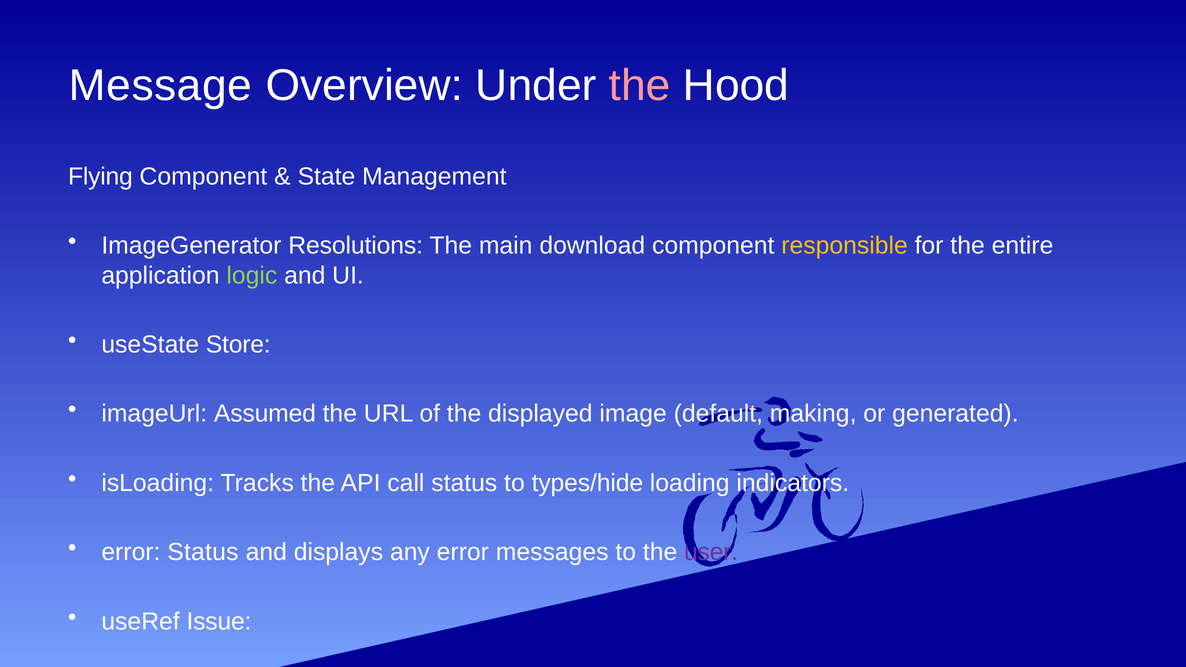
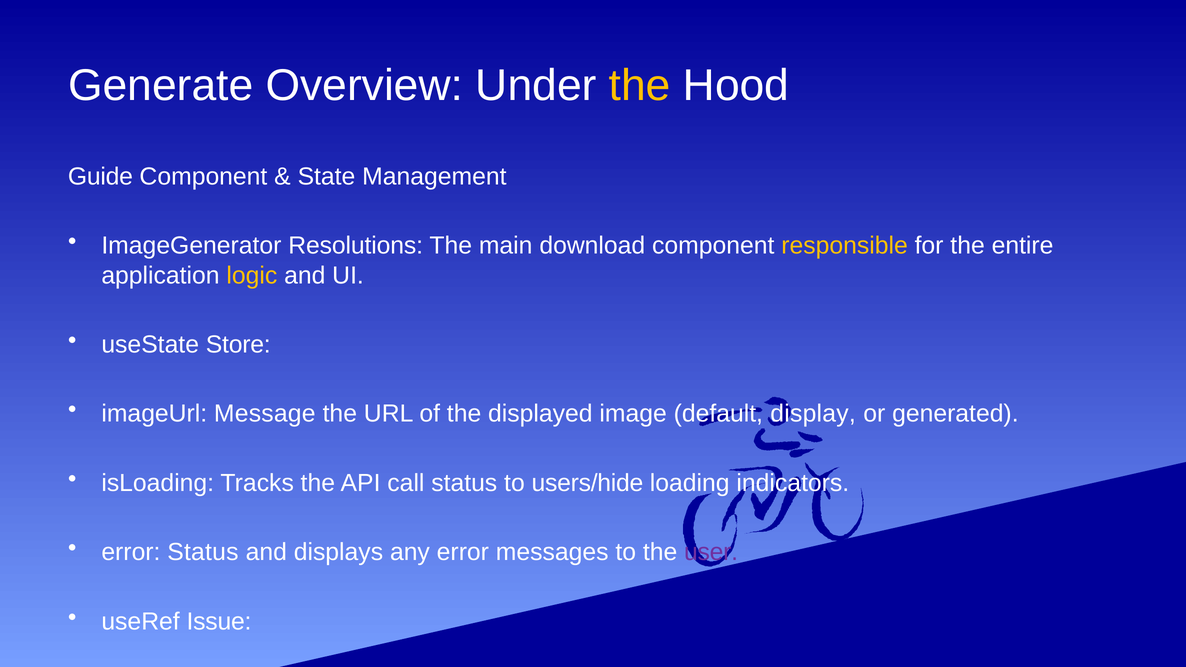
Message: Message -> Generate (161, 85)
the colour: pink -> yellow (640, 85)
Flying: Flying -> Guide (100, 177)
logic colour: light green -> yellow (252, 275)
Assumed: Assumed -> Message (265, 414)
making: making -> display (813, 414)
types/hide: types/hide -> users/hide (587, 483)
